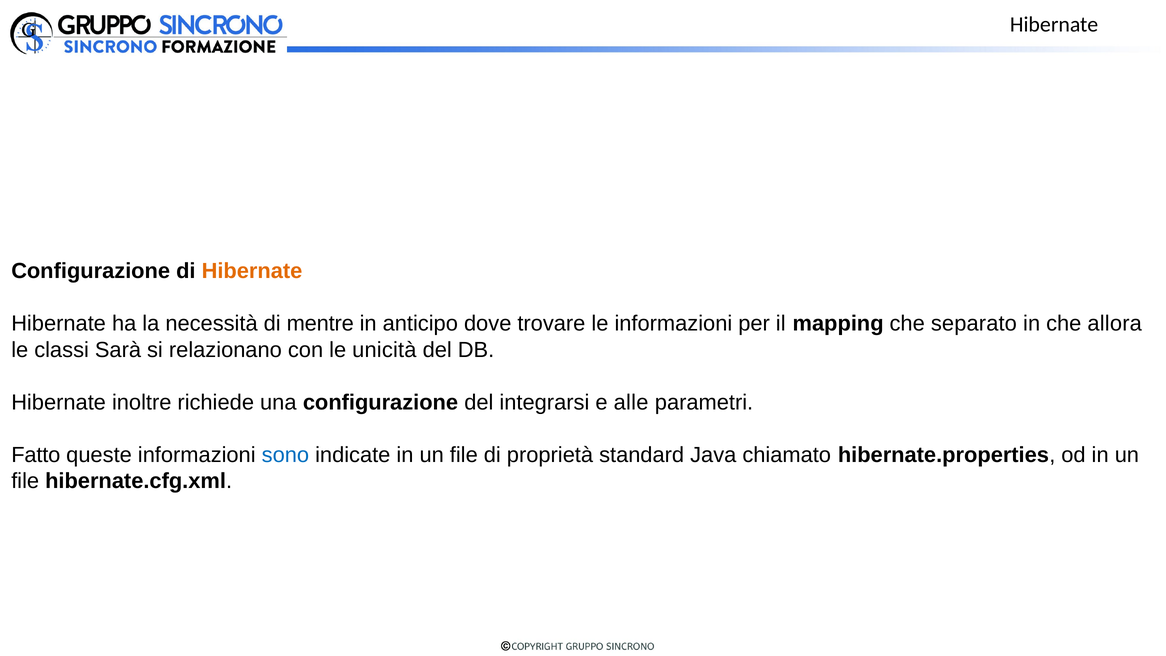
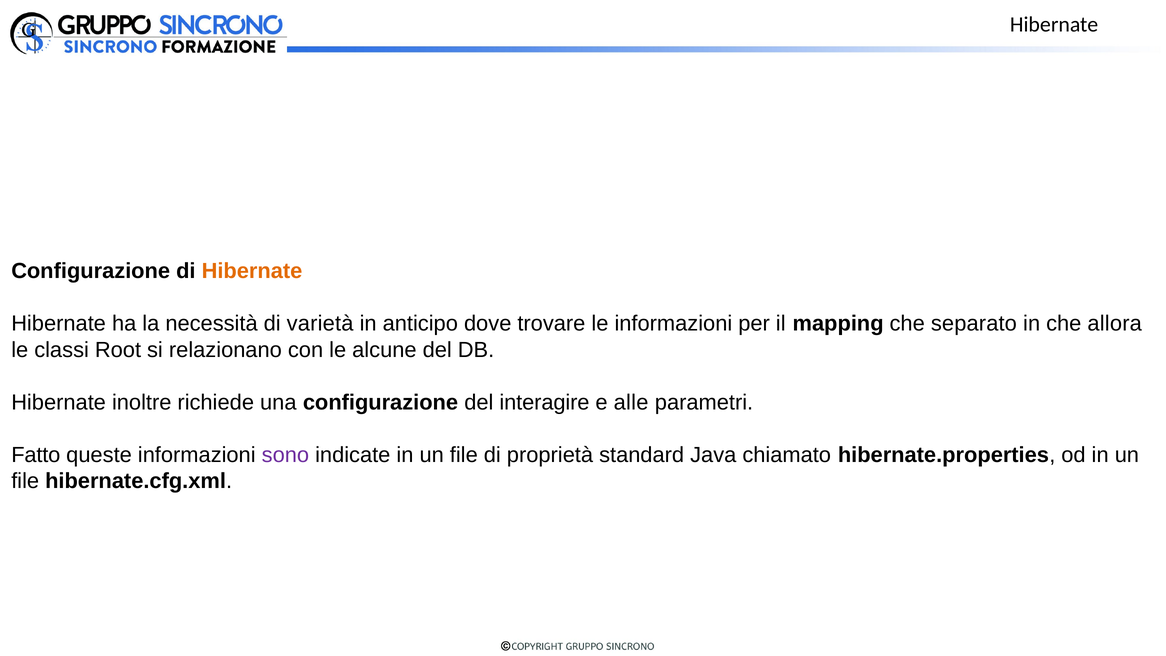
mentre: mentre -> varietà (320, 324)
Sarà: Sarà -> Root (118, 350)
unicità: unicità -> alcune (384, 350)
integrarsi: integrarsi -> interagire (544, 402)
sono colour: blue -> purple (285, 455)
